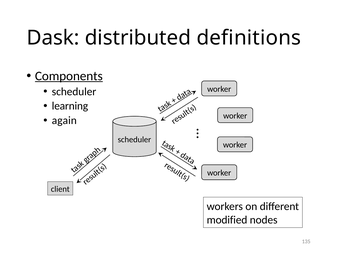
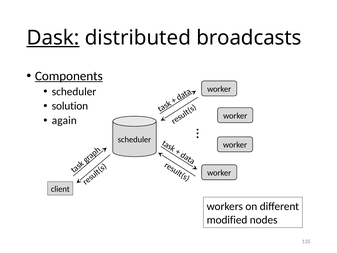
Dask underline: none -> present (53, 38)
definitions: definitions -> broadcasts (249, 38)
learning: learning -> solution (70, 106)
